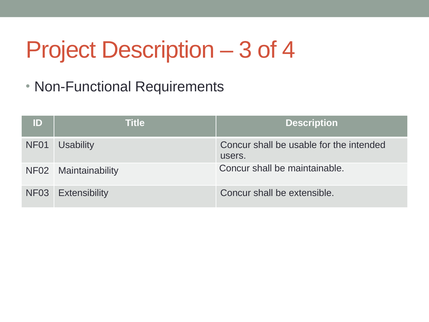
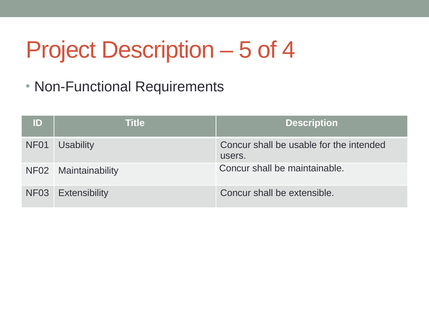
3: 3 -> 5 (246, 50)
